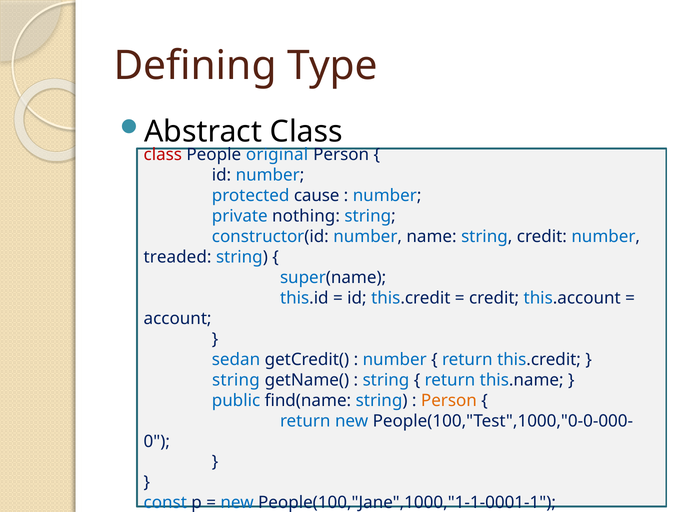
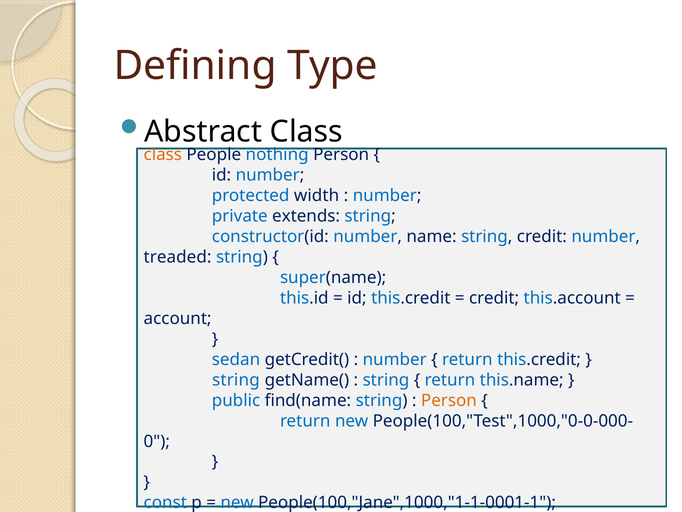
class colour: red -> orange (163, 155)
original: original -> nothing (277, 155)
cause: cause -> width (317, 195)
nothing: nothing -> extends (306, 216)
